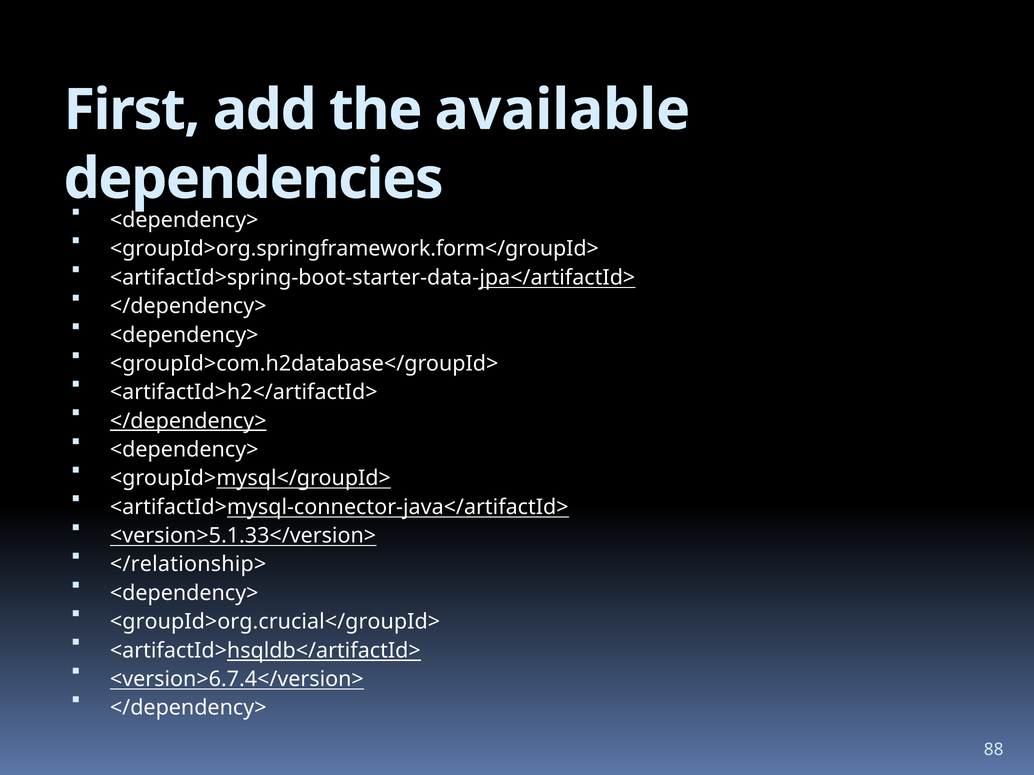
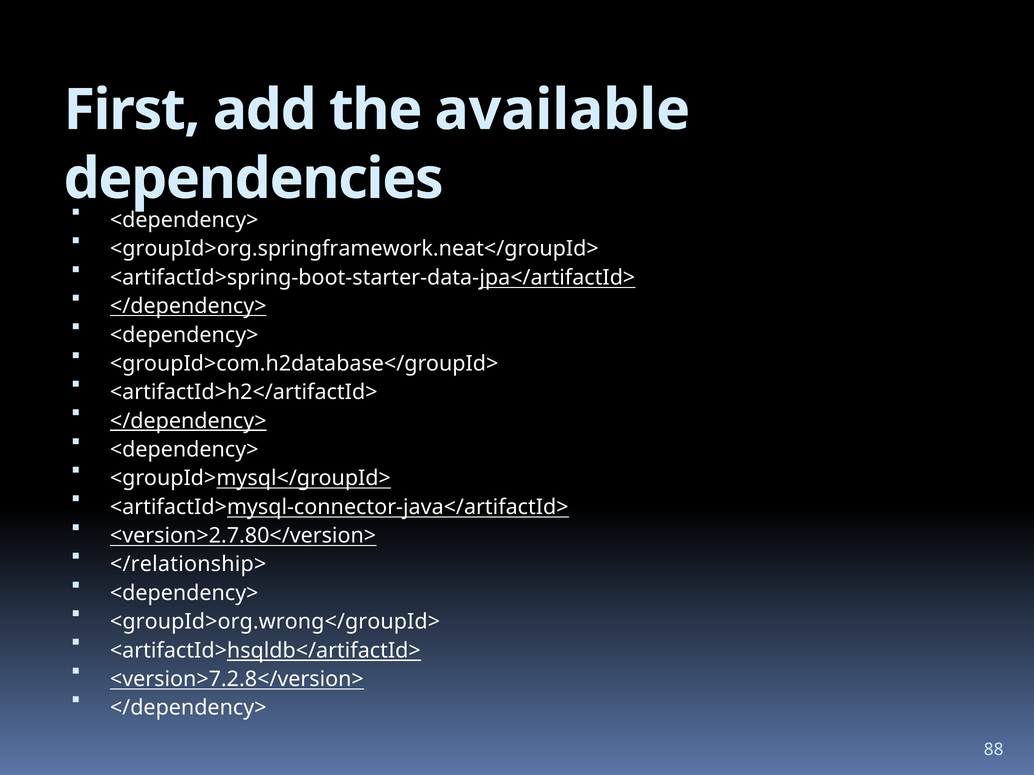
<groupId>org.springframework.form</groupId>: <groupId>org.springframework.form</groupId> -> <groupId>org.springframework.neat</groupId> (354, 249)
</dependency> underline: none -> present (188, 306)
<version>5.1.33</version>: <version>5.1.33</version> -> <version>2.7.80</version> (243, 536)
<groupId>org.crucial</groupId>: <groupId>org.crucial</groupId> -> <groupId>org.wrong</groupId> (275, 622)
<version>6.7.4</version>: <version>6.7.4</version> -> <version>7.2.8</version> (237, 680)
